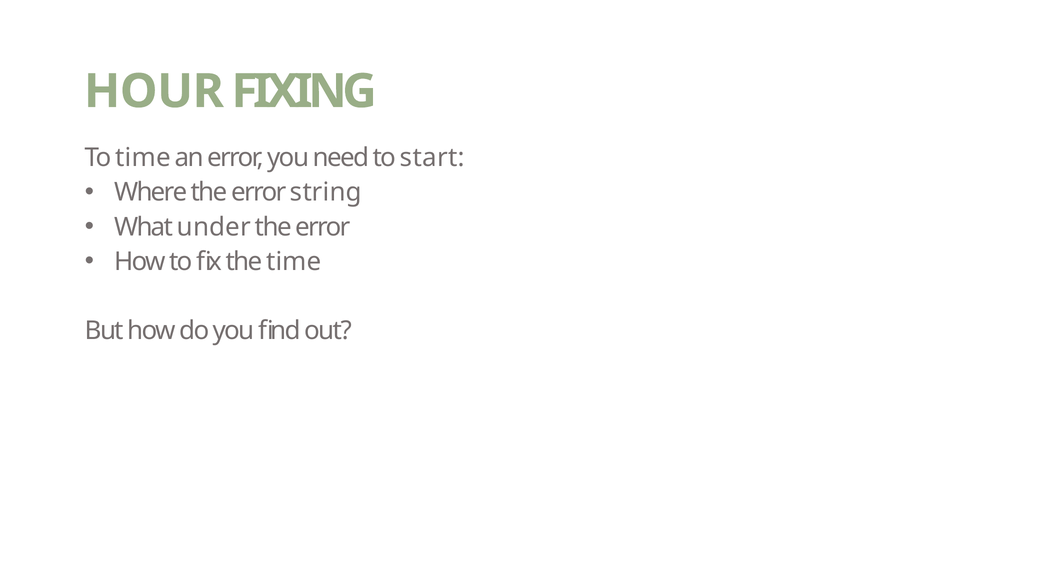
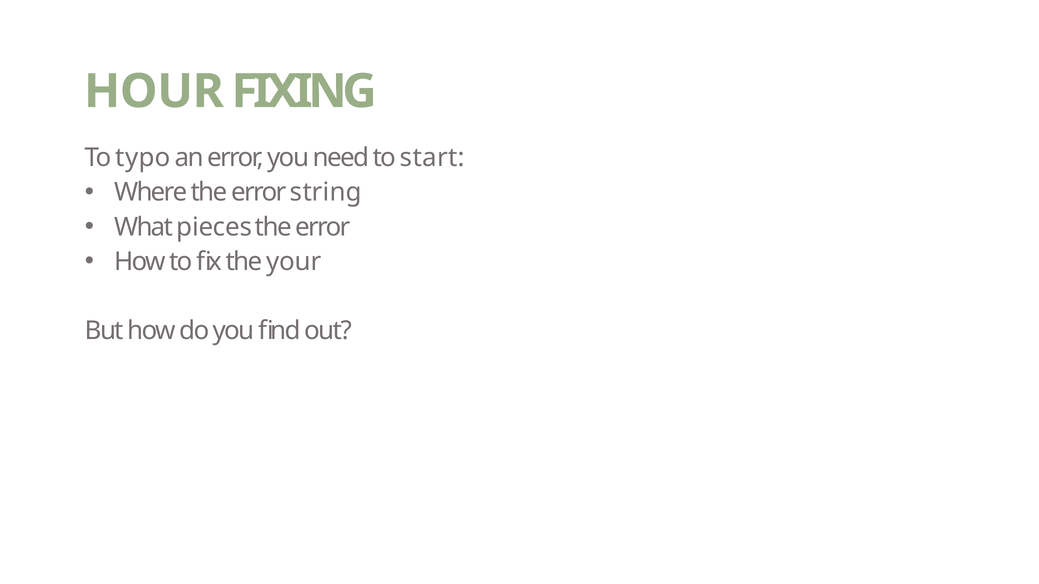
To time: time -> typo (143, 158)
under: under -> pieces (214, 227)
the time: time -> your (294, 262)
